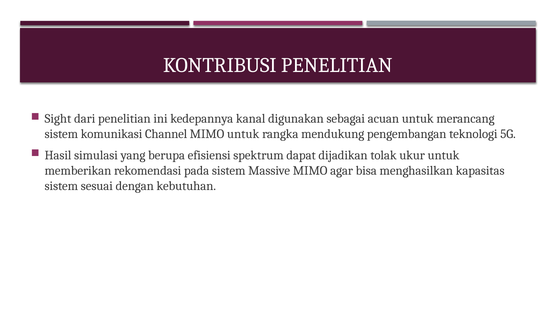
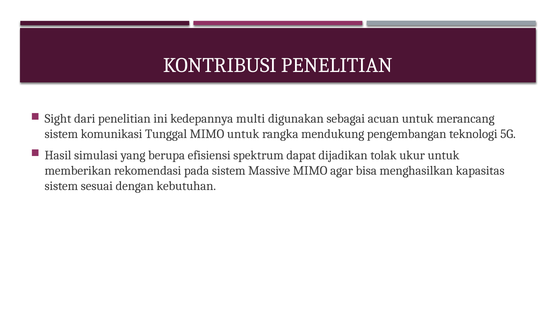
kanal: kanal -> multi (251, 119)
Channel: Channel -> Tunggal (166, 134)
